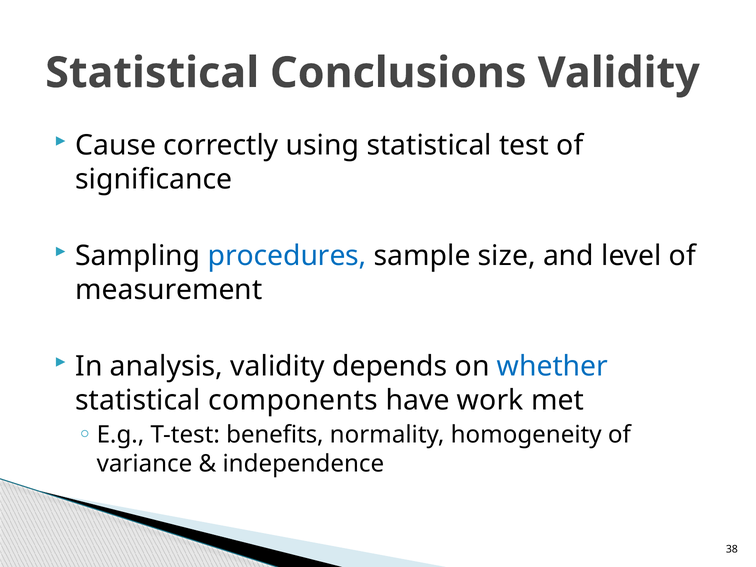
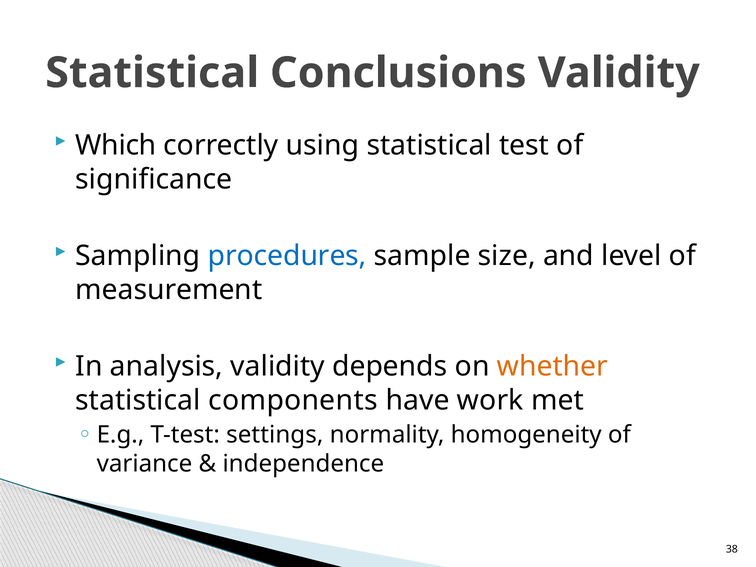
Cause: Cause -> Which (116, 145)
whether colour: blue -> orange (552, 366)
benefits: benefits -> settings (275, 435)
